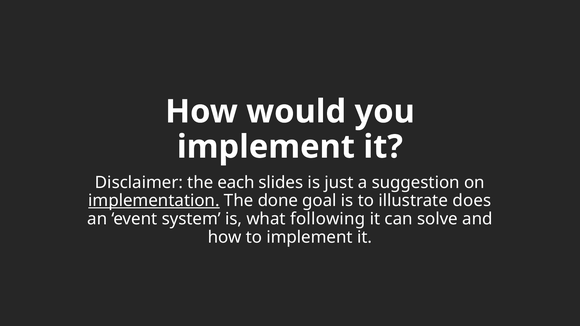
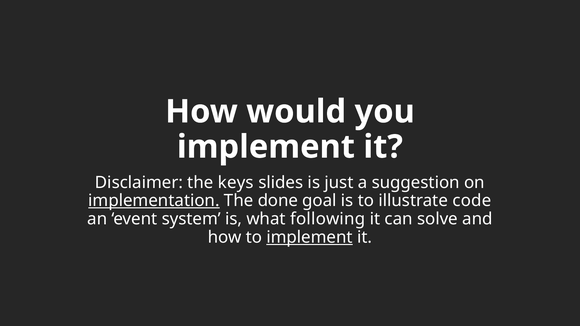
each: each -> keys (236, 183)
does: does -> code (472, 201)
implement underline: none -> present (310, 237)
